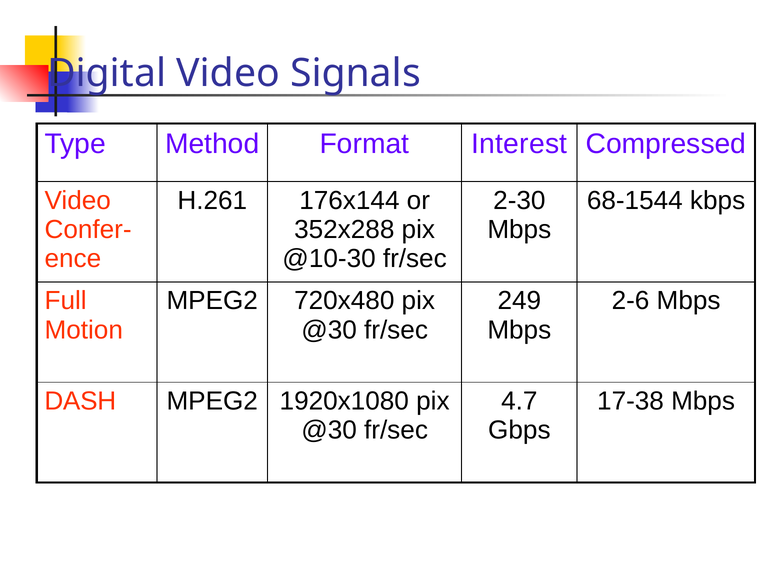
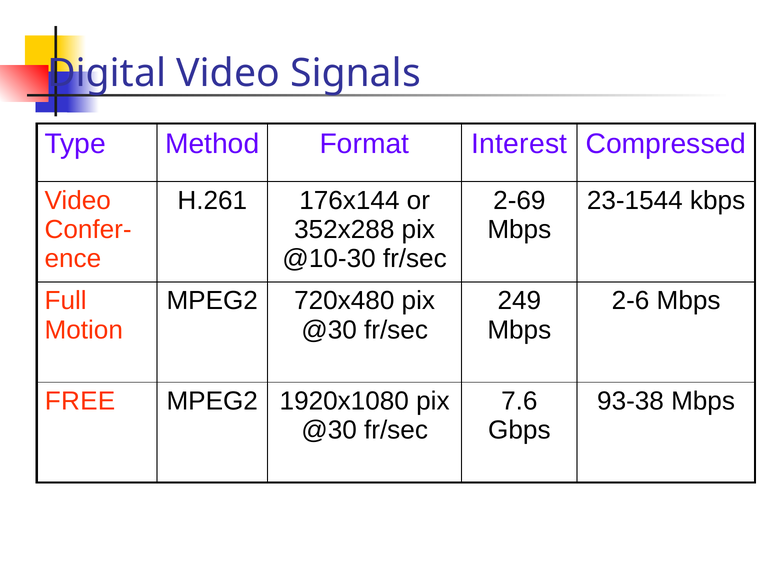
2-30: 2-30 -> 2-69 (519, 200)
68-1544: 68-1544 -> 23-1544 (635, 200)
DASH: DASH -> FREE (80, 401)
4.7: 4.7 -> 7.6 (519, 401)
17-38: 17-38 -> 93-38 (630, 401)
